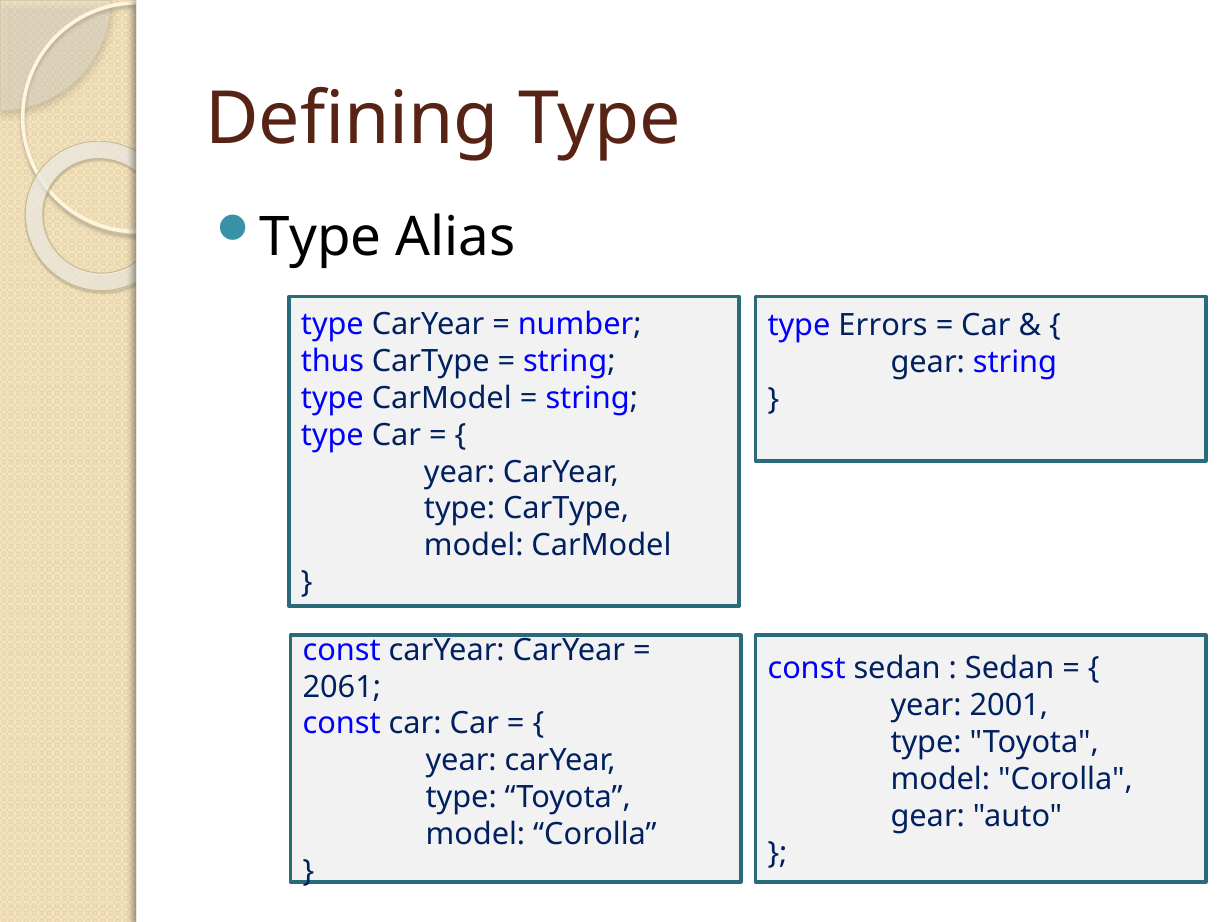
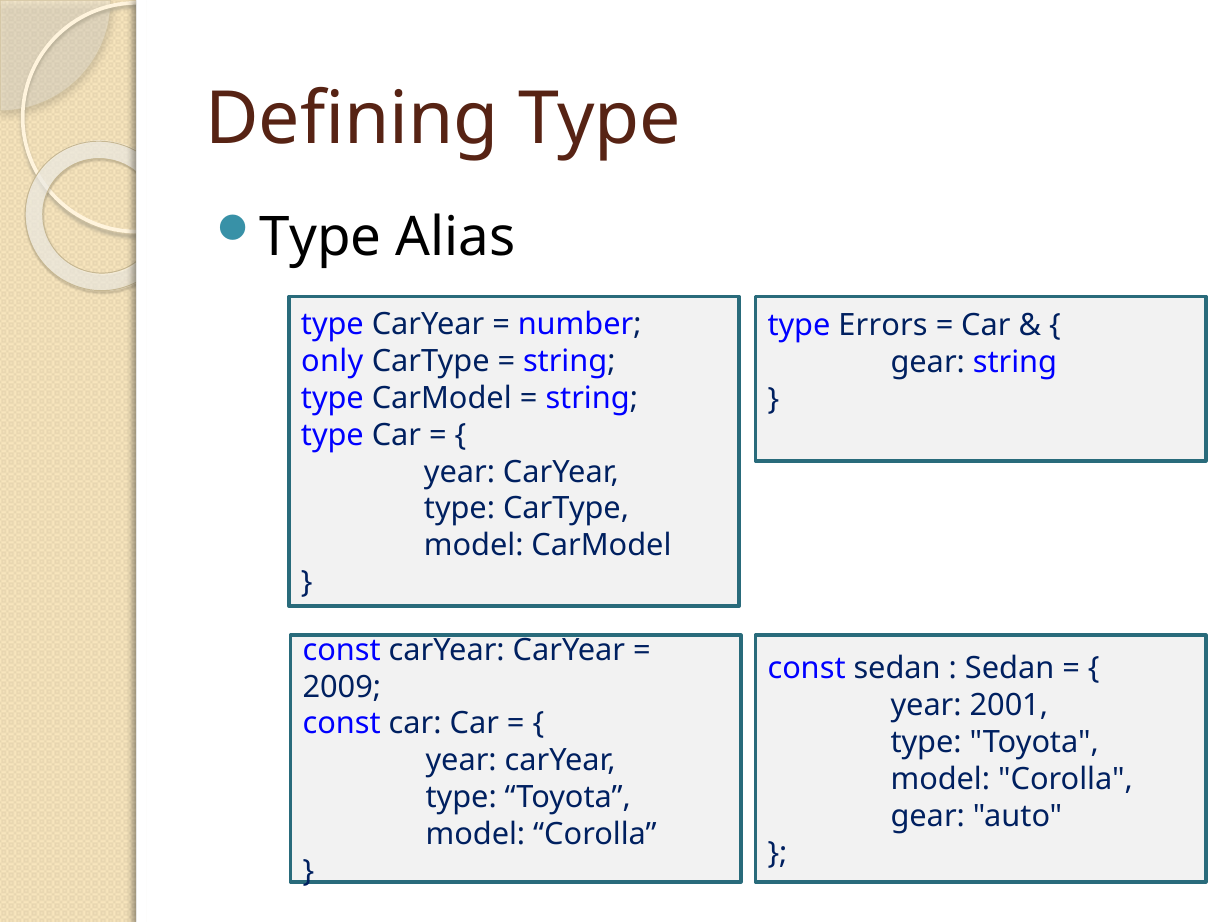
thus: thus -> only (332, 361)
2061: 2061 -> 2009 (342, 687)
